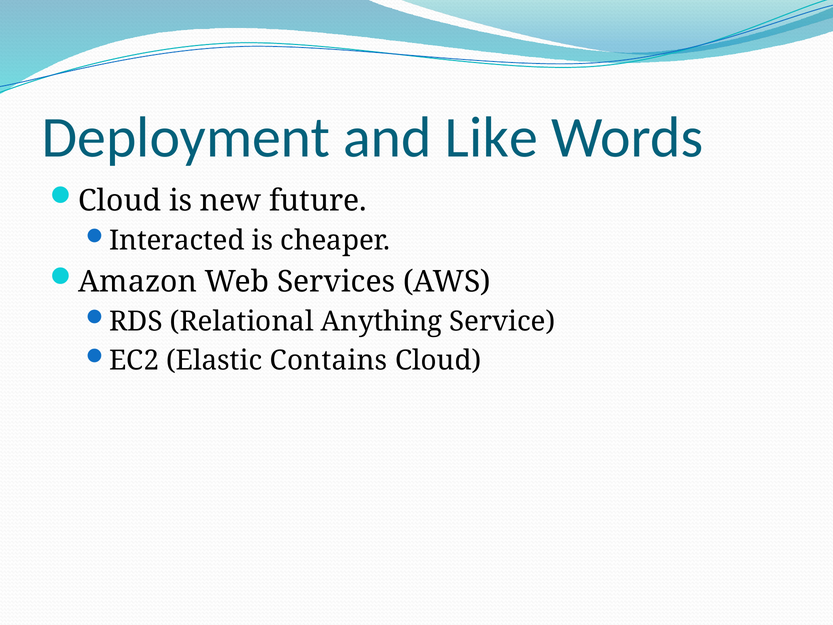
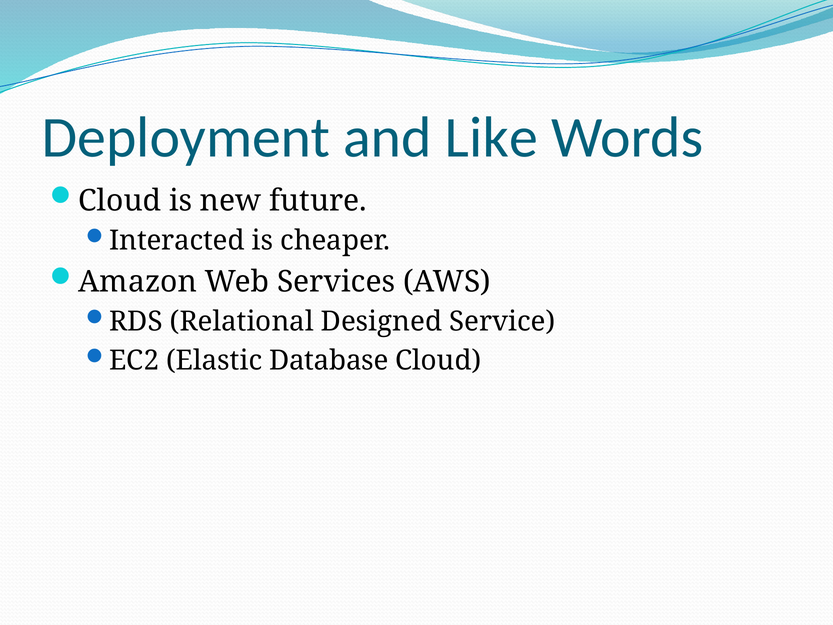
Anything: Anything -> Designed (381, 322)
Contains: Contains -> Database (329, 360)
